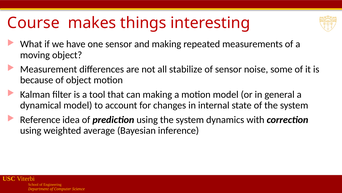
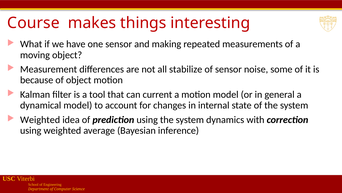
can making: making -> current (157, 94)
Reference: Reference -> Weighted (40, 119)
